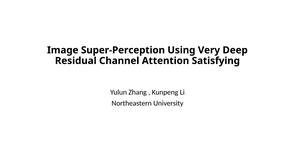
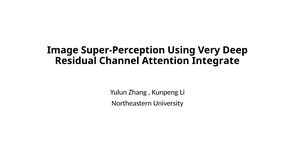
Satisfying: Satisfying -> Integrate (216, 61)
